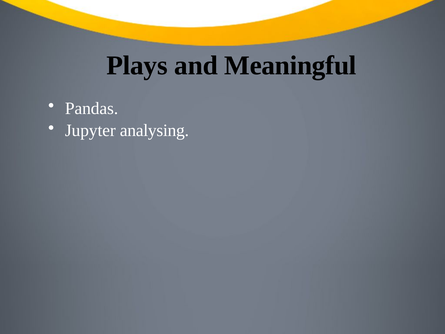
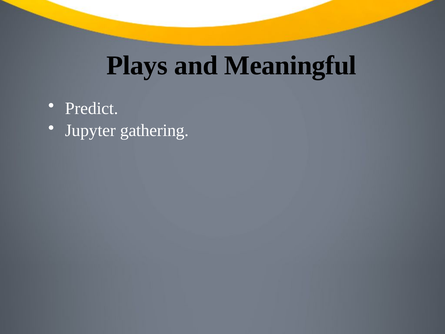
Pandas: Pandas -> Predict (92, 108)
analysing: analysing -> gathering (154, 130)
